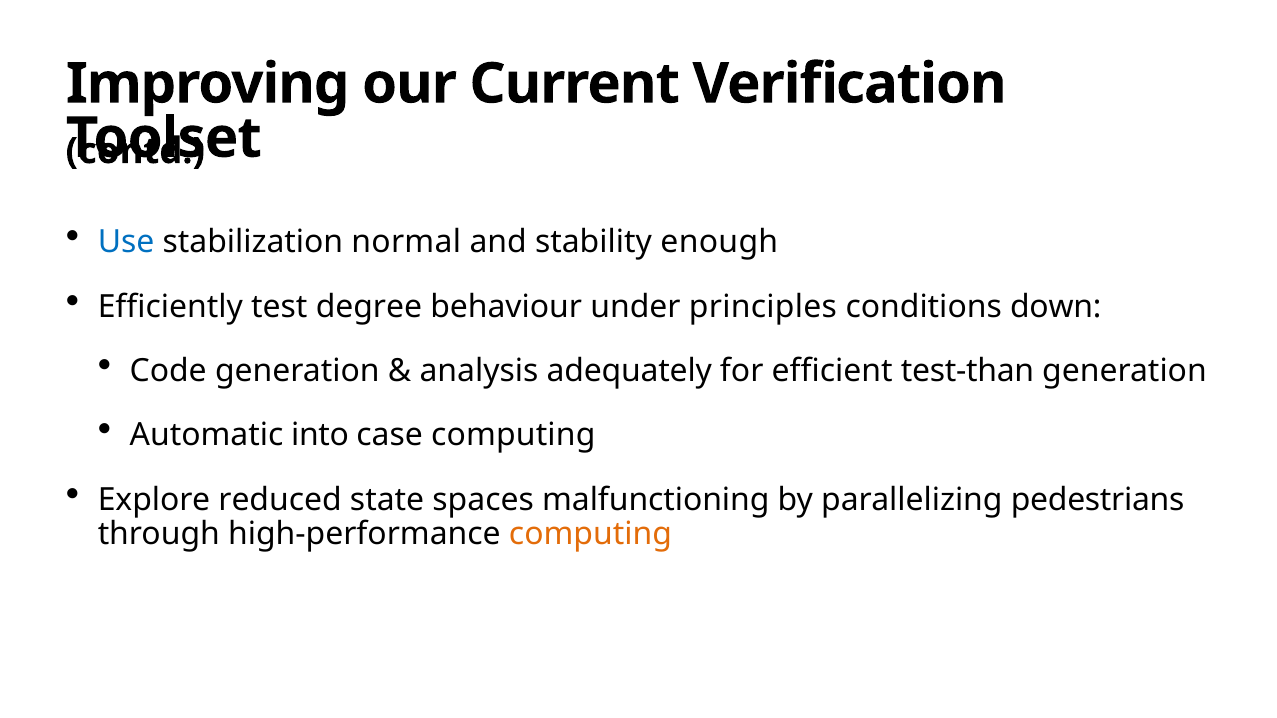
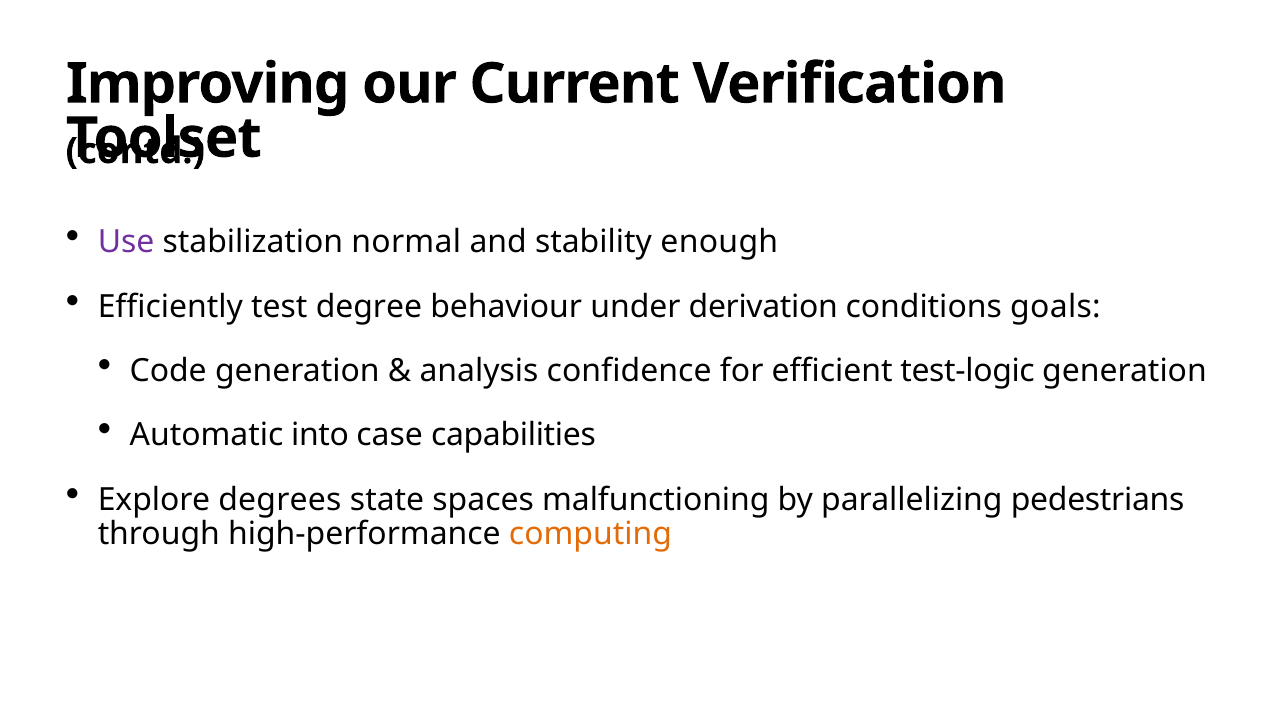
Use colour: blue -> purple (126, 242)
principles: principles -> derivation (763, 307)
down: down -> goals (1056, 307)
adequately: adequately -> confidence (629, 371)
test-than: test-than -> test-logic (968, 371)
case computing: computing -> capabilities (513, 435)
reduced: reduced -> degrees (280, 500)
